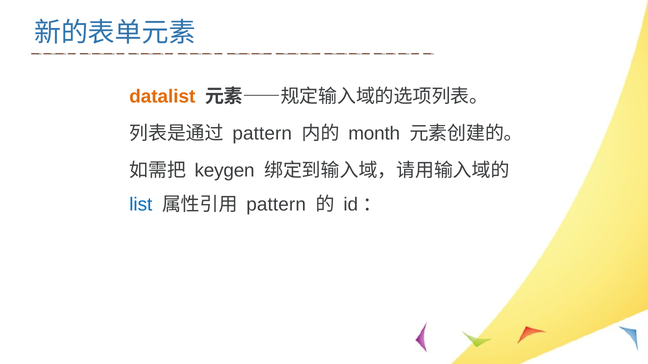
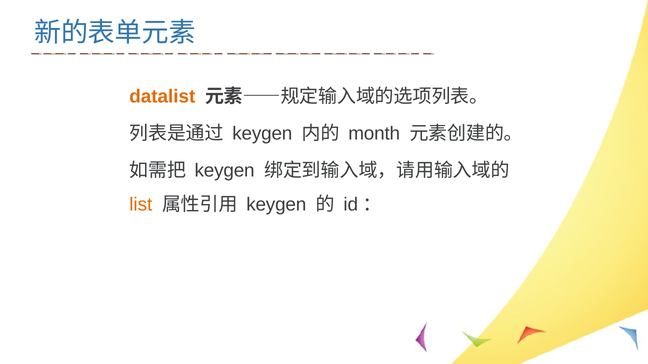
pattern: pattern -> keygen (262, 134)
list colour: blue -> orange (141, 205)
pattern: pattern -> keygen (276, 205)
